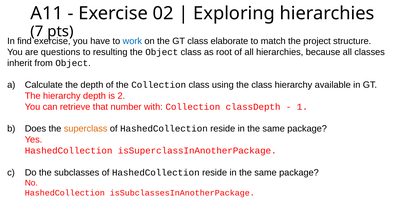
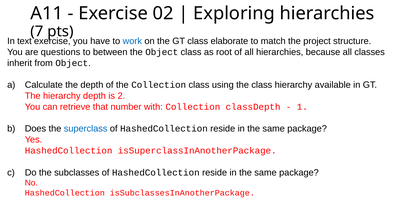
find: find -> text (24, 41)
resulting: resulting -> between (110, 52)
superclass colour: orange -> blue (86, 129)
